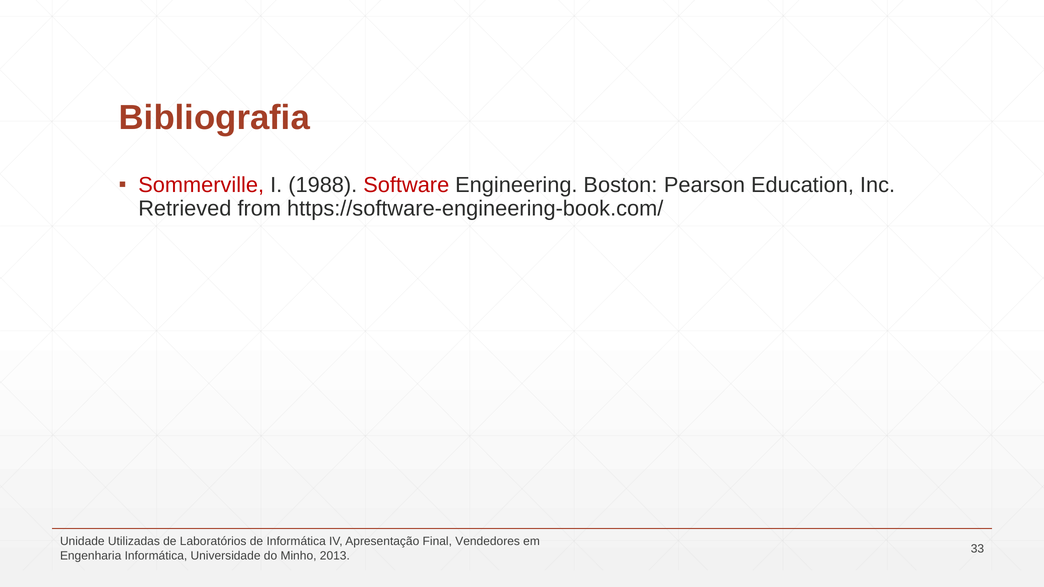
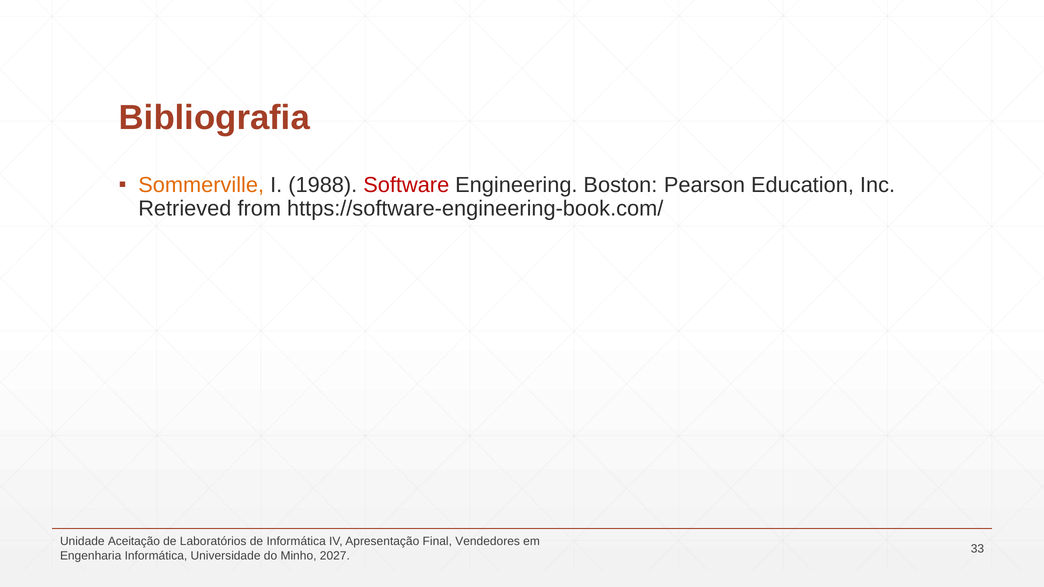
Sommerville colour: red -> orange (201, 185)
Utilizadas: Utilizadas -> Aceitação (134, 542)
2013: 2013 -> 2027 (335, 556)
